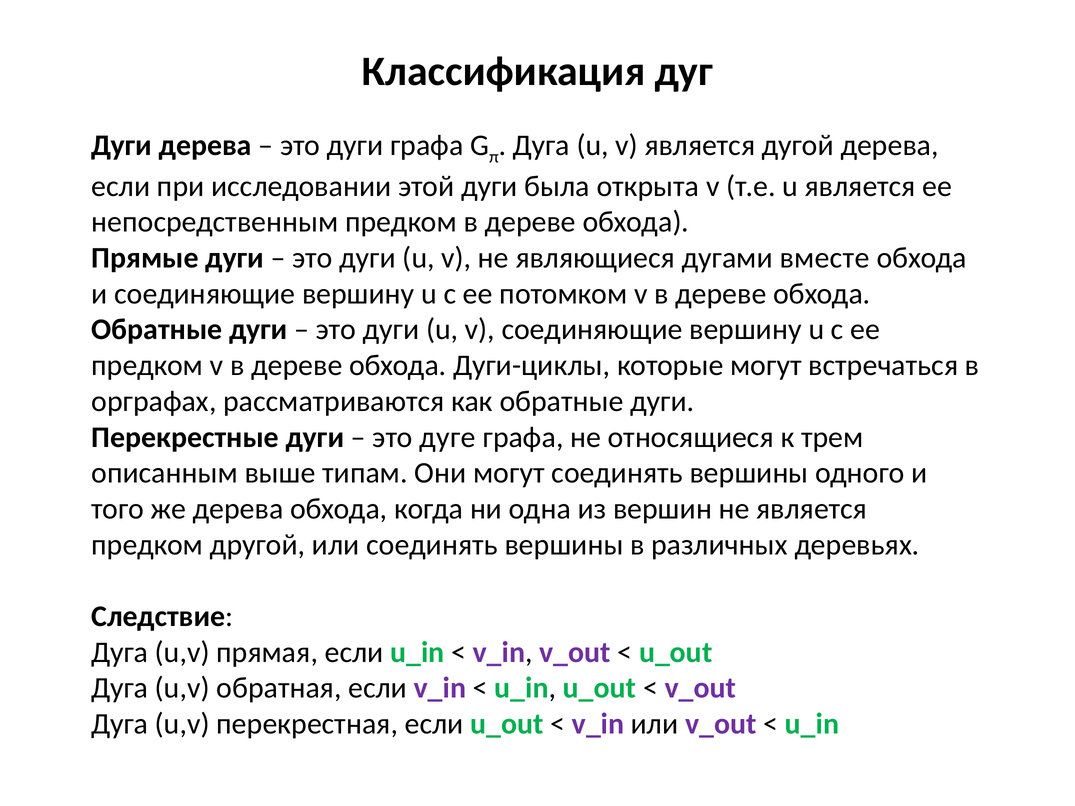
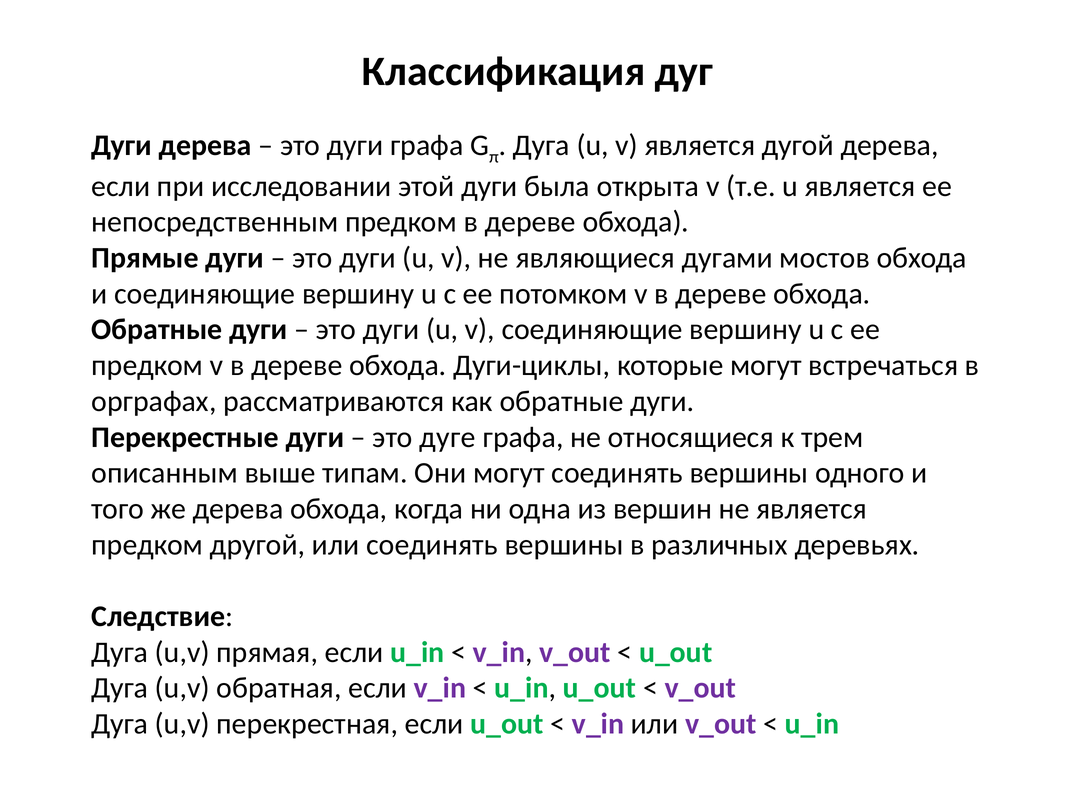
вместе: вместе -> мостов (825, 258)
